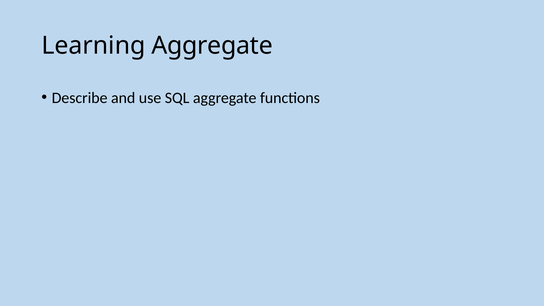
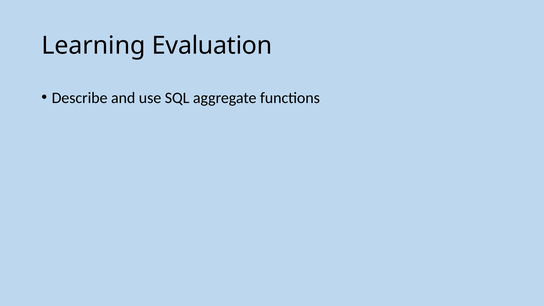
Learning Aggregate: Aggregate -> Evaluation (212, 46)
